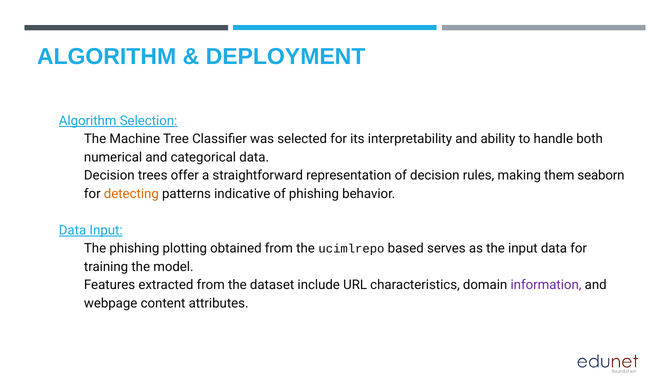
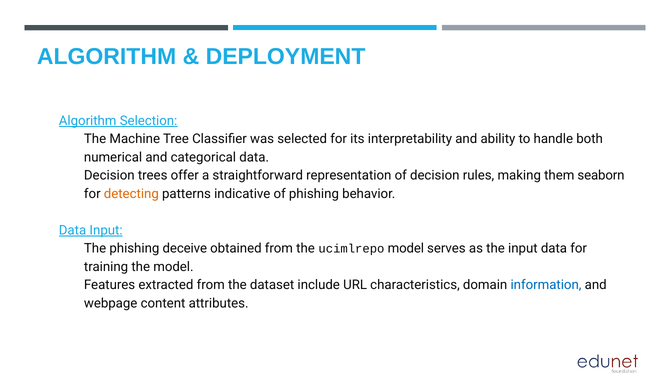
plotting: plotting -> deceive (185, 248)
ucimlrepo based: based -> model (406, 248)
information colour: purple -> blue (546, 285)
